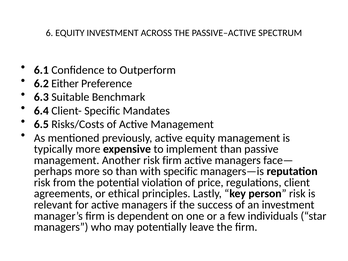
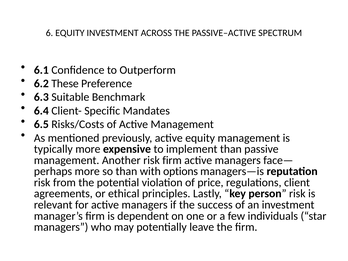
Either: Either -> These (65, 84)
with specific: specific -> options (181, 171)
